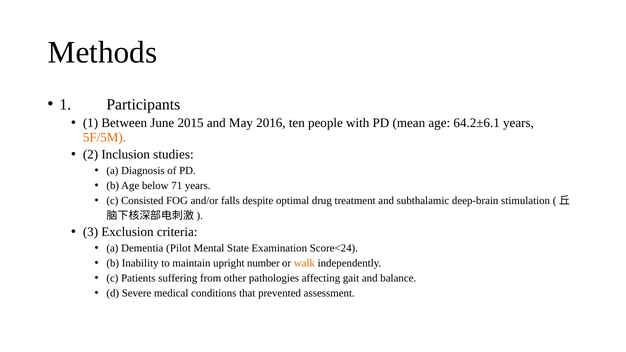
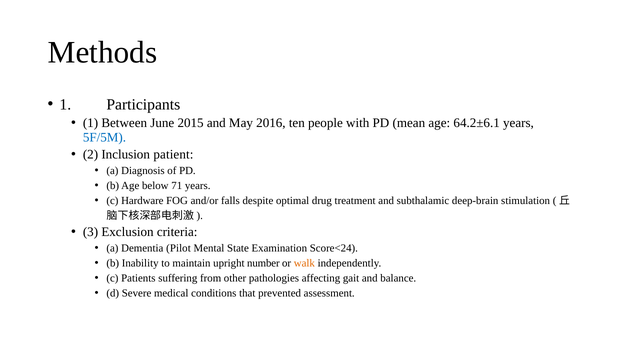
5F/5M colour: orange -> blue (105, 137)
studies: studies -> patient (173, 155)
Consisted: Consisted -> Hardware (142, 201)
